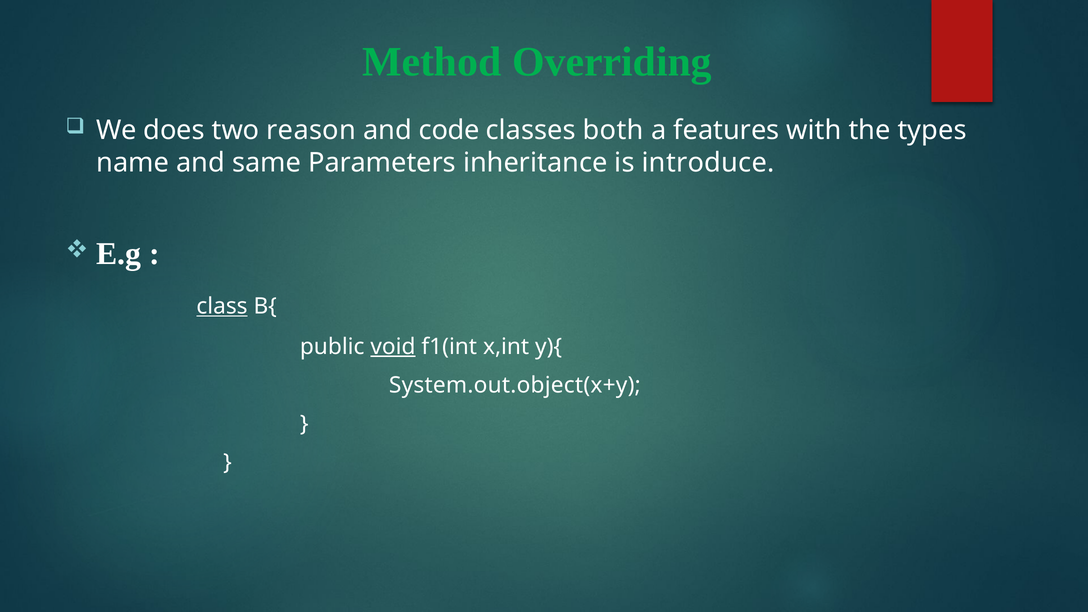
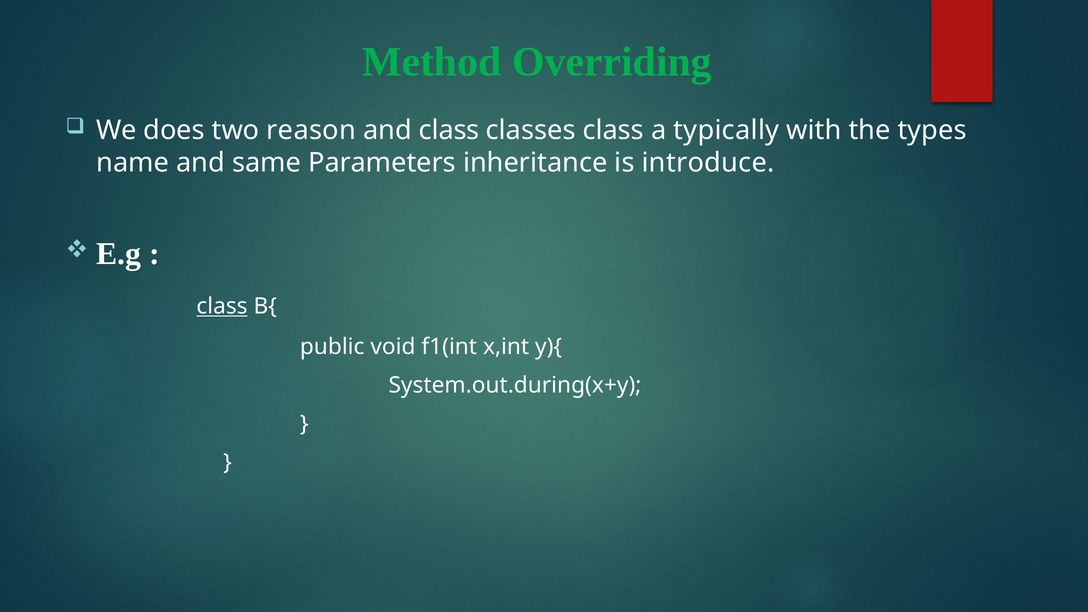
and code: code -> class (449, 130)
classes both: both -> class (613, 130)
features: features -> typically (726, 130)
void underline: present -> none (393, 347)
System.out.object(x+y: System.out.object(x+y -> System.out.during(x+y (515, 385)
